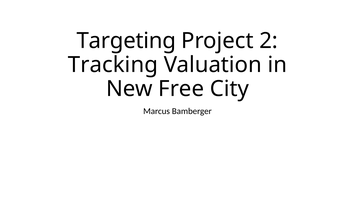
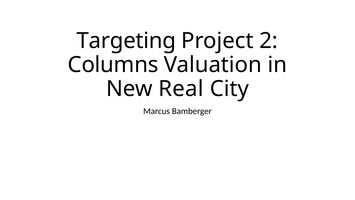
Tracking: Tracking -> Columns (113, 65)
Free: Free -> Real (181, 89)
